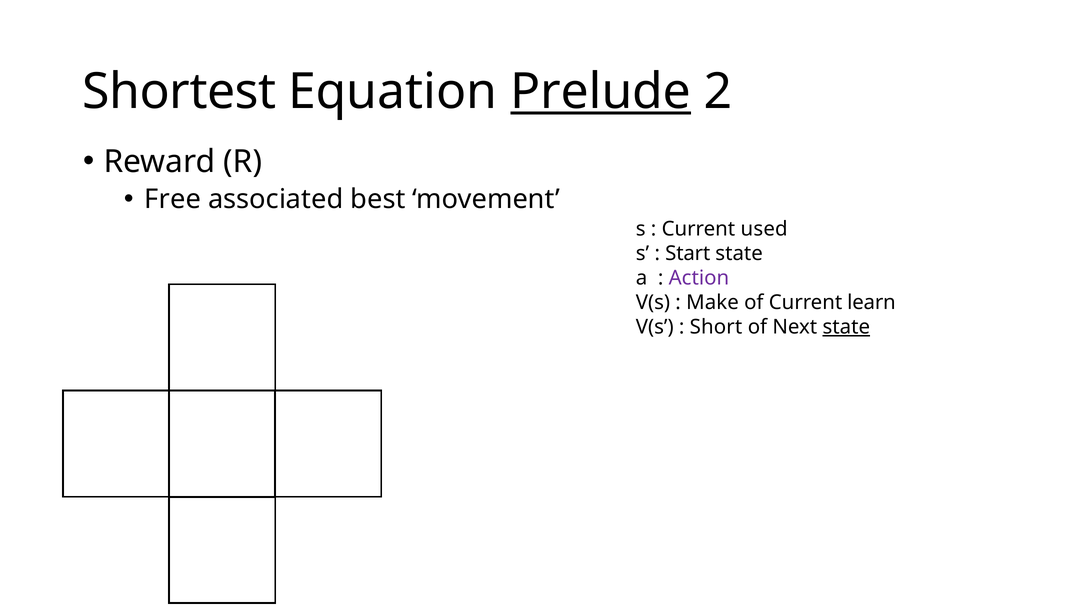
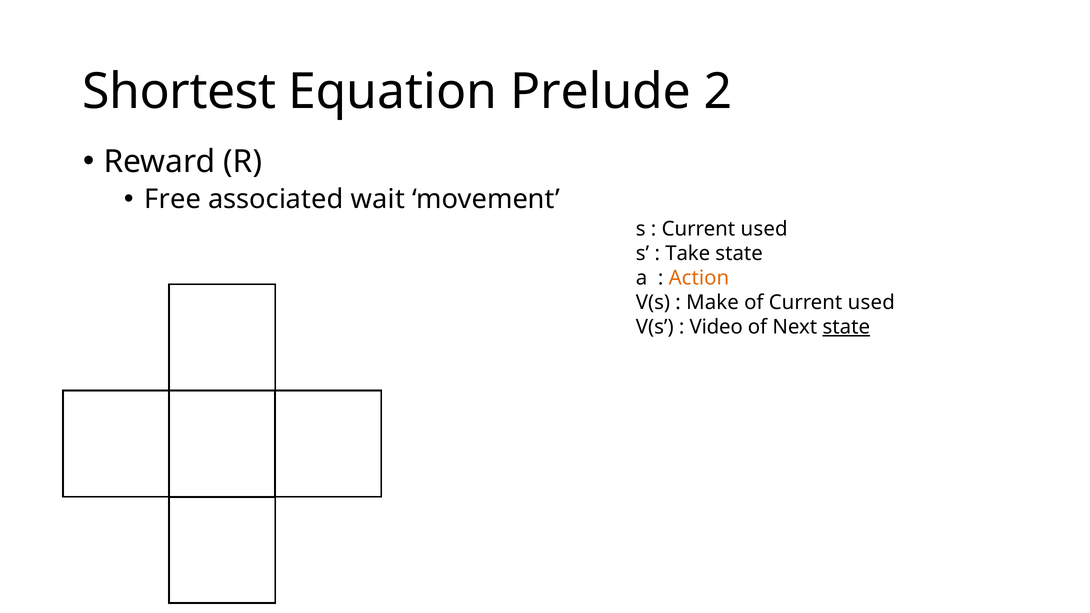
Prelude underline: present -> none (601, 92)
best: best -> wait (378, 199)
Start: Start -> Take (688, 253)
Action colour: purple -> orange (699, 278)
of Current learn: learn -> used (871, 302)
Short: Short -> Video (716, 327)
